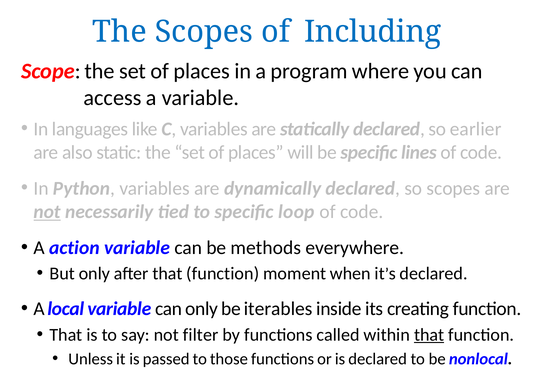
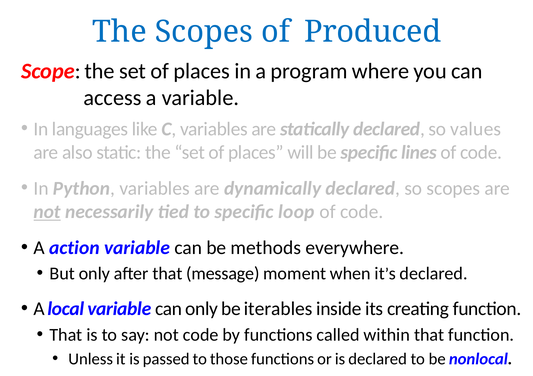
Including: Including -> Produced (373, 32)
earlier: earlier -> values (476, 129)
after that function: function -> message (223, 273)
not filter: filter -> code (201, 334)
that underline: present -> none (429, 334)
